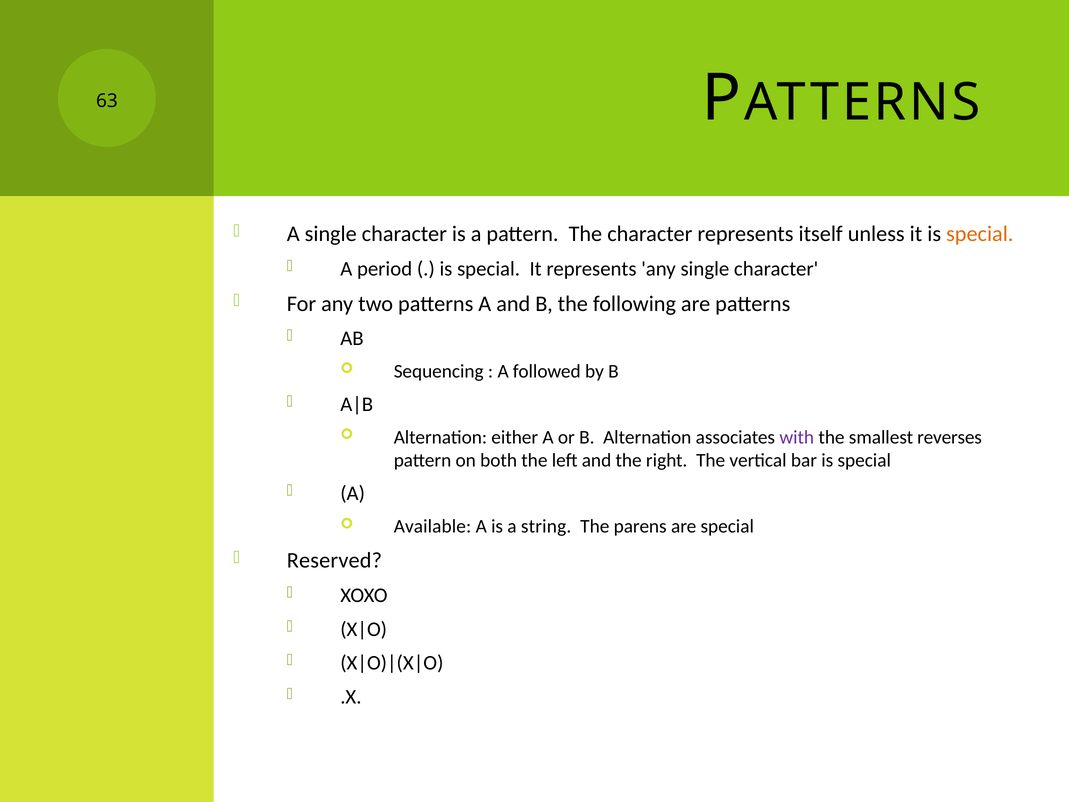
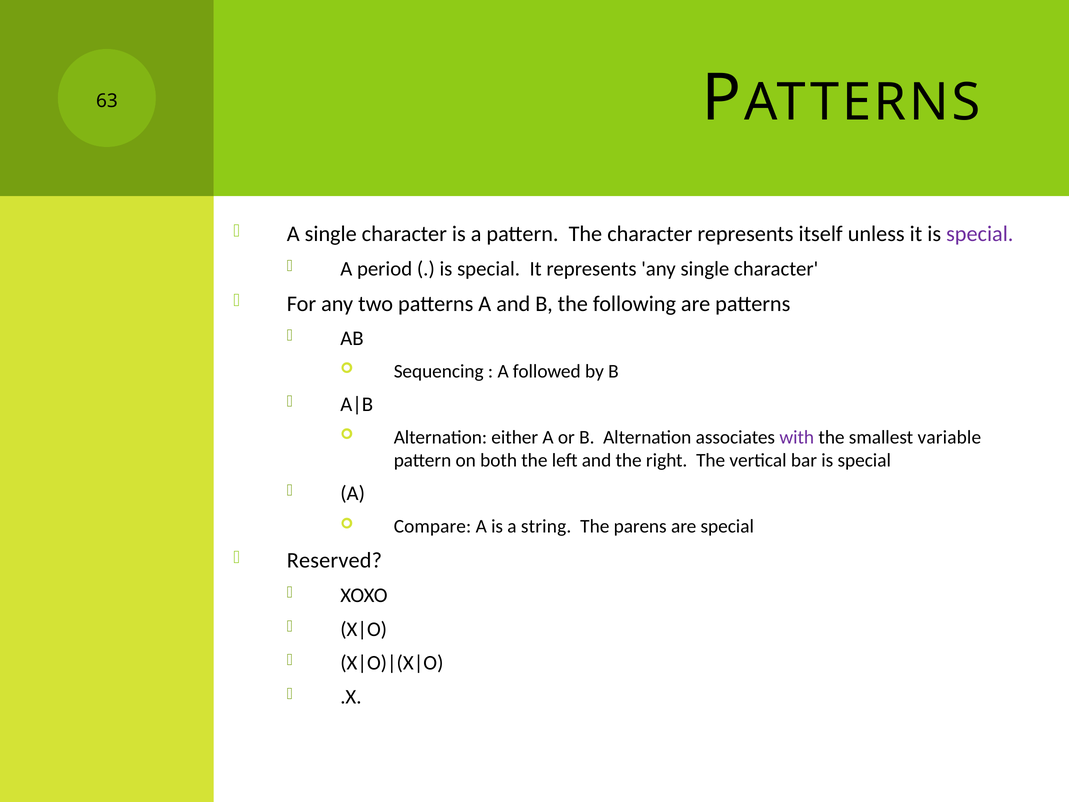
special colour: orange -> purple (980, 234)
reverses: reverses -> variable (949, 437)
Available: Available -> Compare (432, 526)
